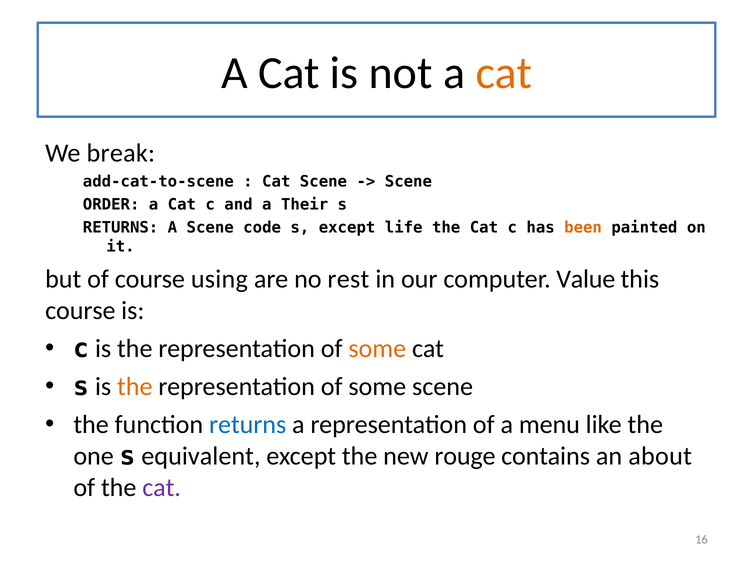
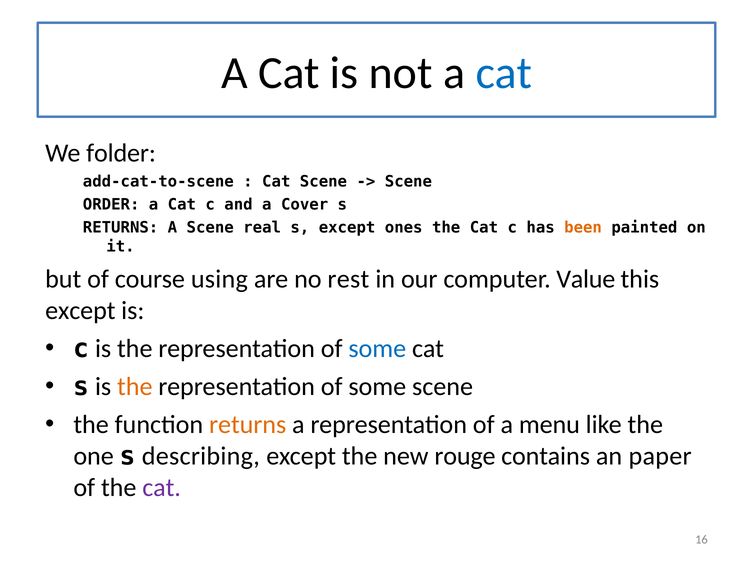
cat colour: orange -> blue (504, 73)
break: break -> folder (121, 153)
Their: Their -> Cover (305, 205)
code: code -> real (262, 228)
life: life -> ones (404, 228)
course: course -> except (80, 310)
some colour: orange -> blue (377, 348)
returns colour: blue -> orange (248, 425)
equivalent: equivalent -> describing (201, 456)
about: about -> paper (660, 456)
